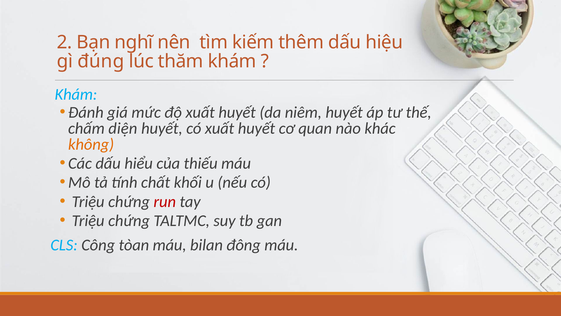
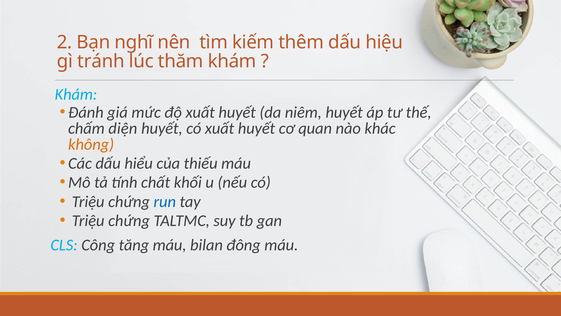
đúng: đúng -> tránh (101, 61)
run colour: red -> blue (165, 201)
tòan: tòan -> tăng (134, 245)
